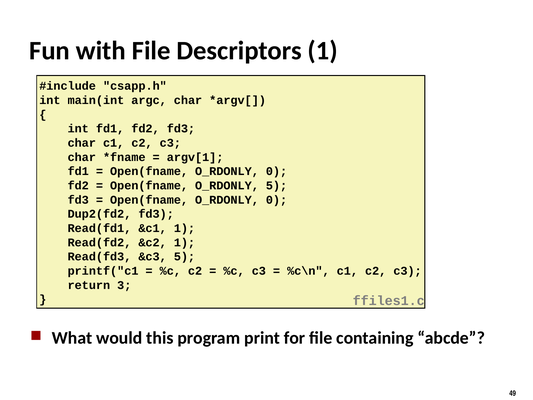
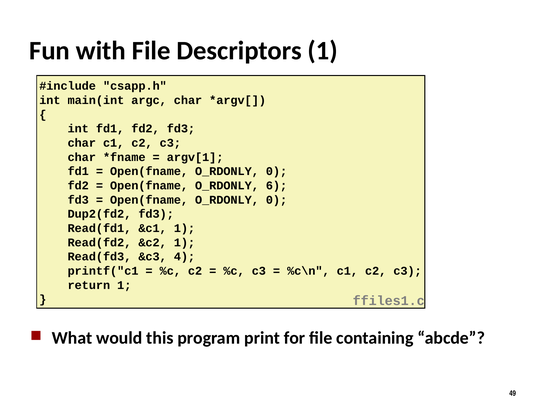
O_RDONLY 5: 5 -> 6 (277, 185)
&c3 5: 5 -> 4 (184, 257)
return 3: 3 -> 1 (124, 285)
